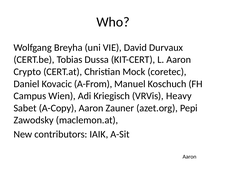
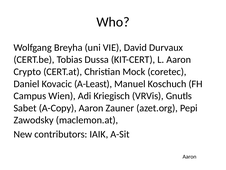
A-From: A-From -> A-Least (93, 84)
Heavy: Heavy -> Gnutls (179, 96)
